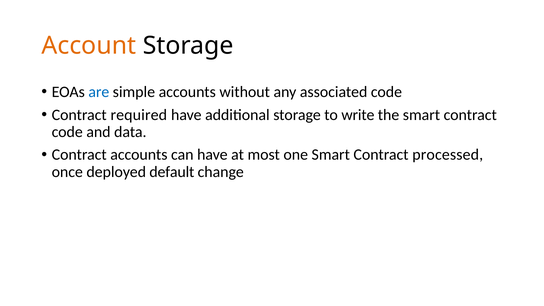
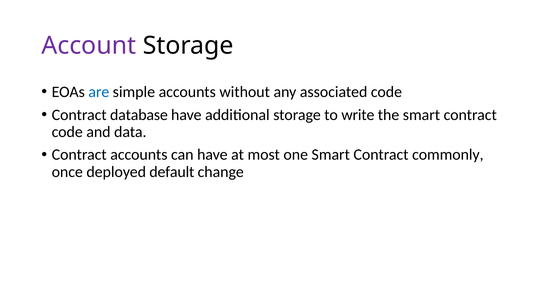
Account colour: orange -> purple (89, 46)
required: required -> database (139, 115)
processed: processed -> commonly (448, 155)
